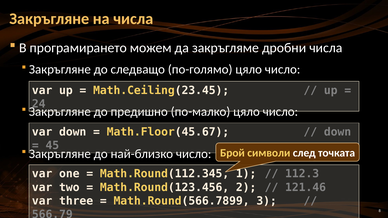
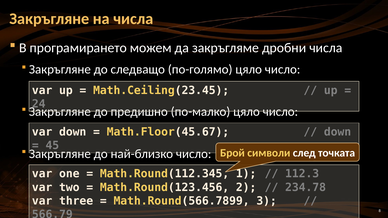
121.46: 121.46 -> 234.78 (306, 188)
